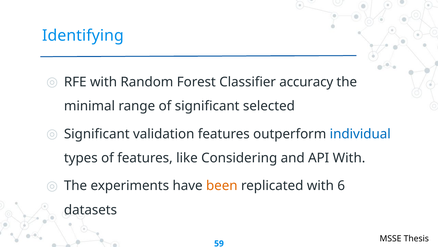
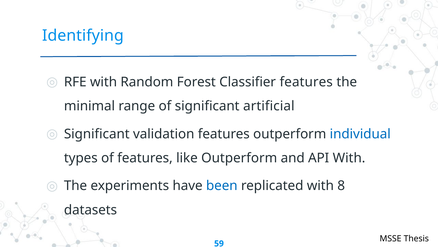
Classifier accuracy: accuracy -> features (306, 82)
selected: selected -> artificial (269, 106)
like Considering: Considering -> Outperform (239, 158)
been colour: orange -> blue (222, 185)
6: 6 -> 8 (341, 185)
